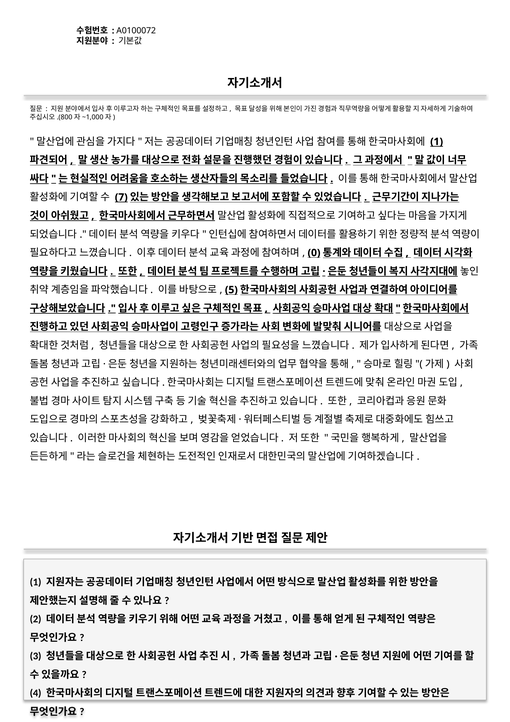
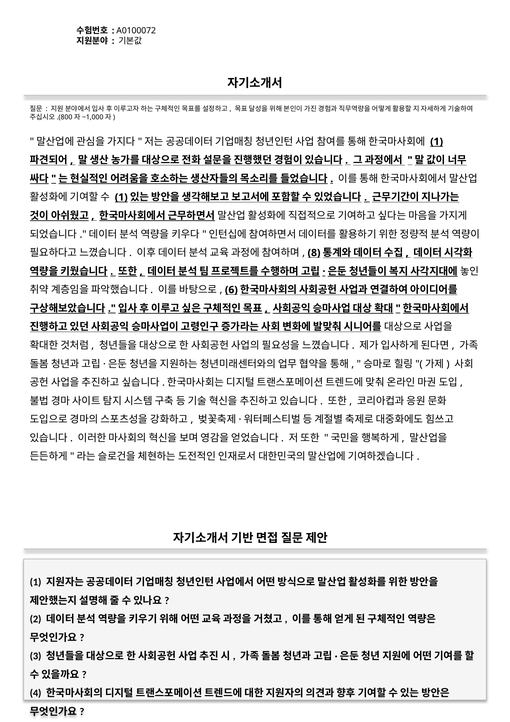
7: 7 -> 1 (121, 197)
0: 0 -> 8 (314, 253)
5: 5 -> 6 (231, 290)
